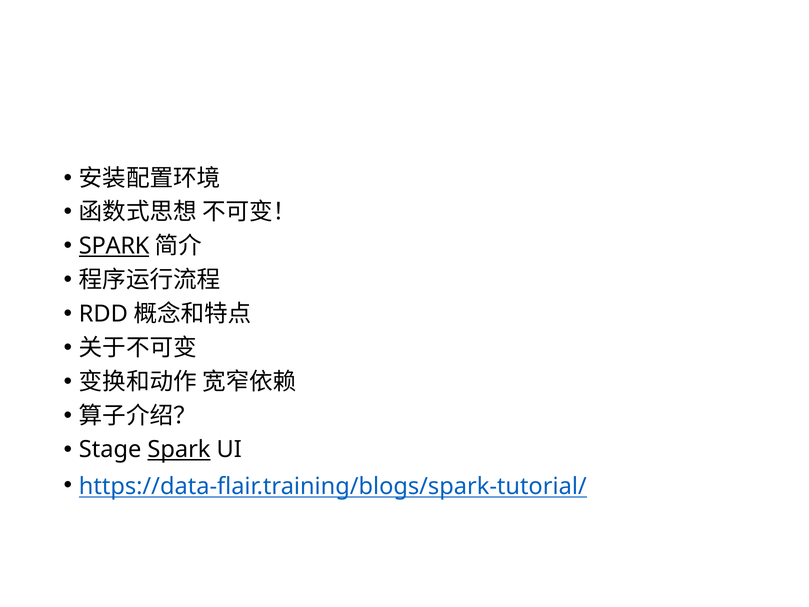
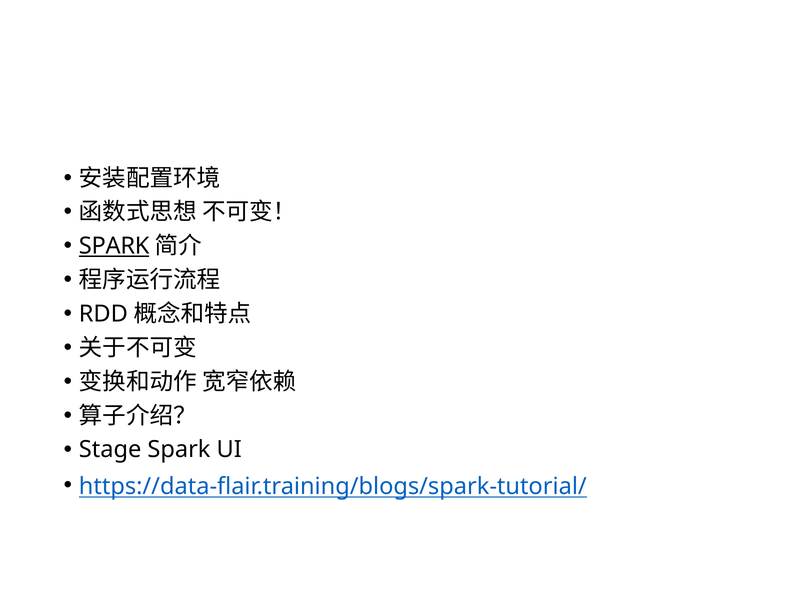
Spark underline: present -> none (179, 450)
